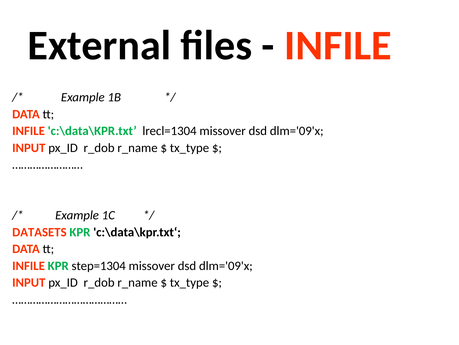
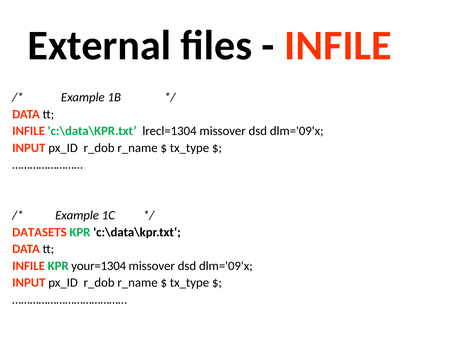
step=1304: step=1304 -> your=1304 (99, 265)
